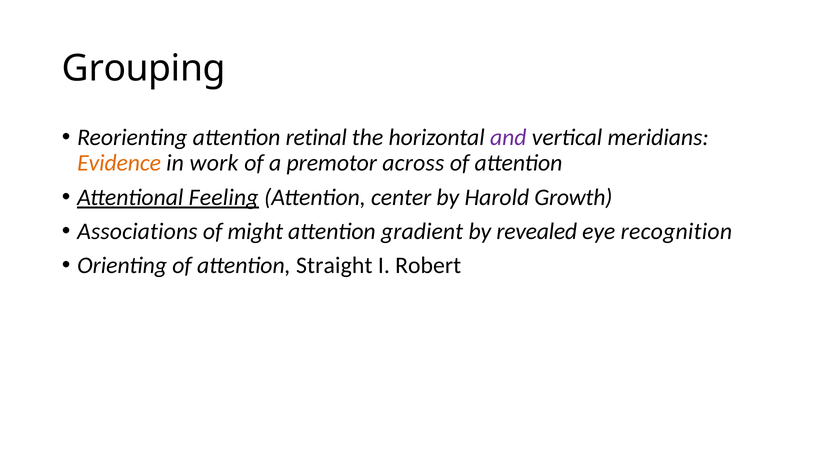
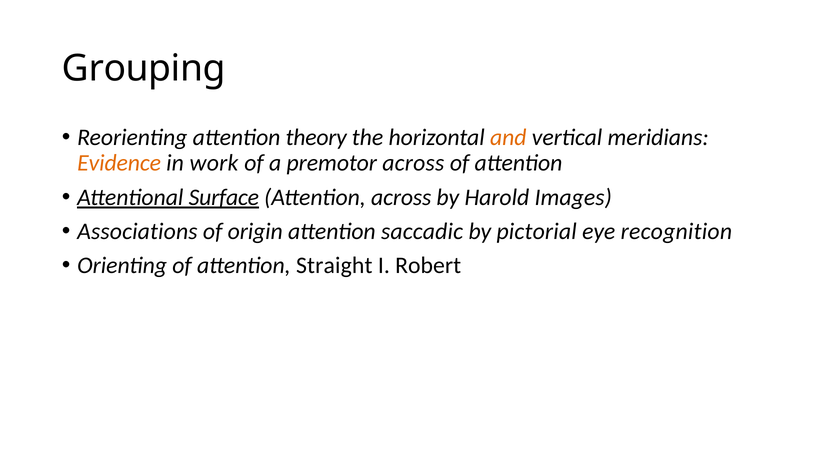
retinal: retinal -> theory (316, 137)
and colour: purple -> orange (508, 137)
Feeling: Feeling -> Surface (224, 198)
Attention center: center -> across (401, 198)
Growth: Growth -> Images (573, 198)
might: might -> origin (255, 232)
gradient: gradient -> saccadic (422, 232)
revealed: revealed -> pictorial (537, 232)
